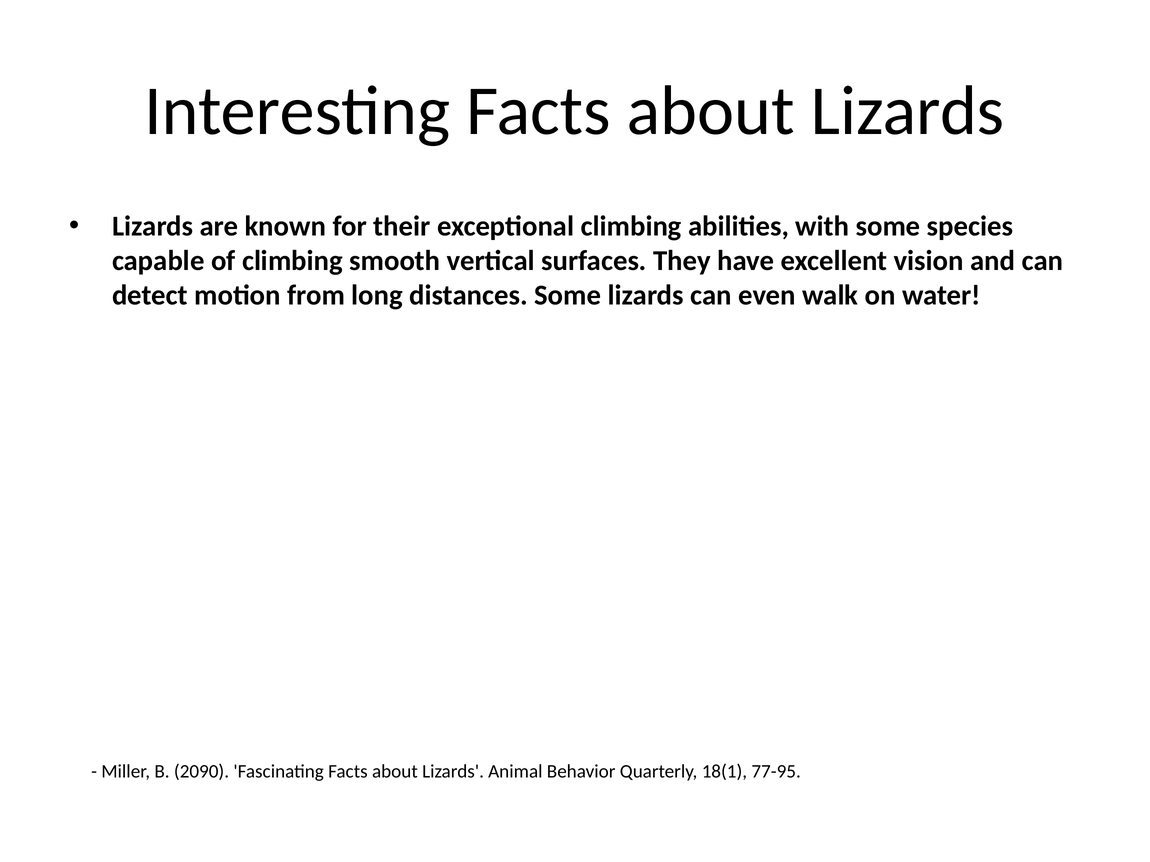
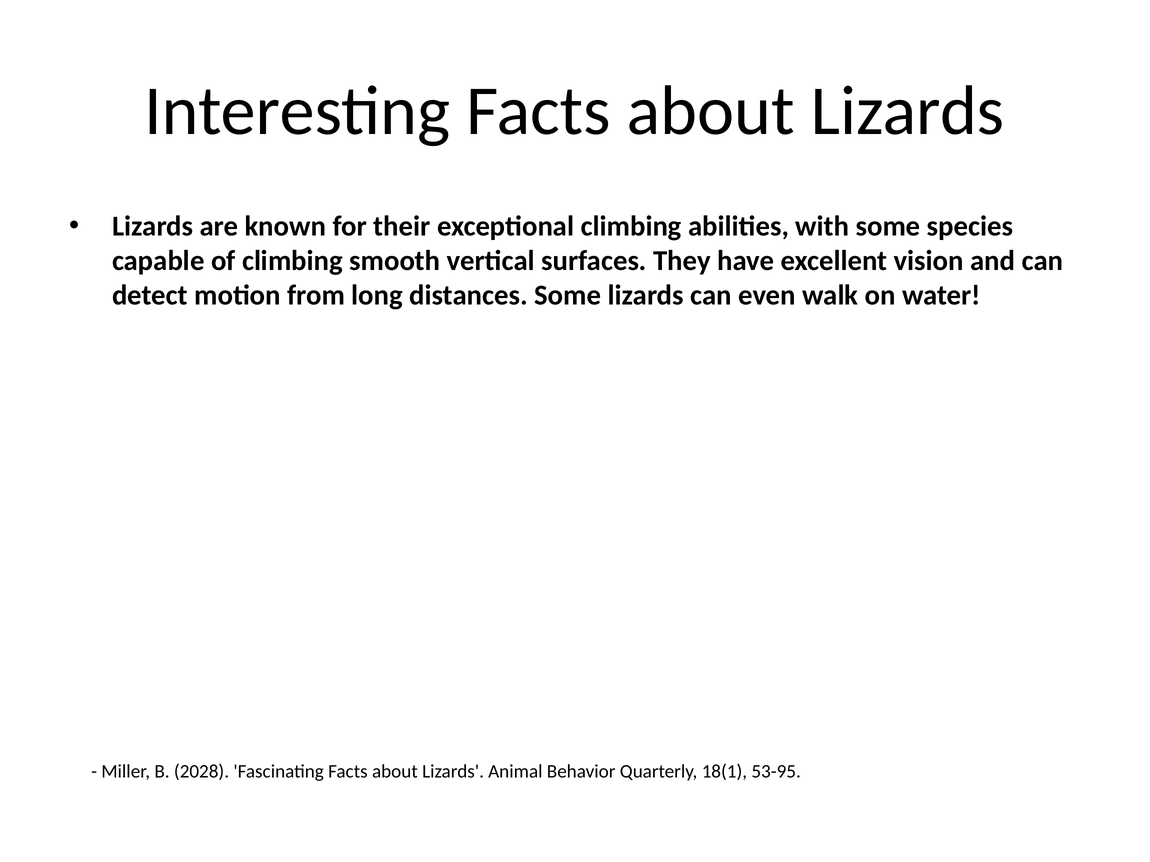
2090: 2090 -> 2028 (202, 772)
77-95: 77-95 -> 53-95 (776, 772)
